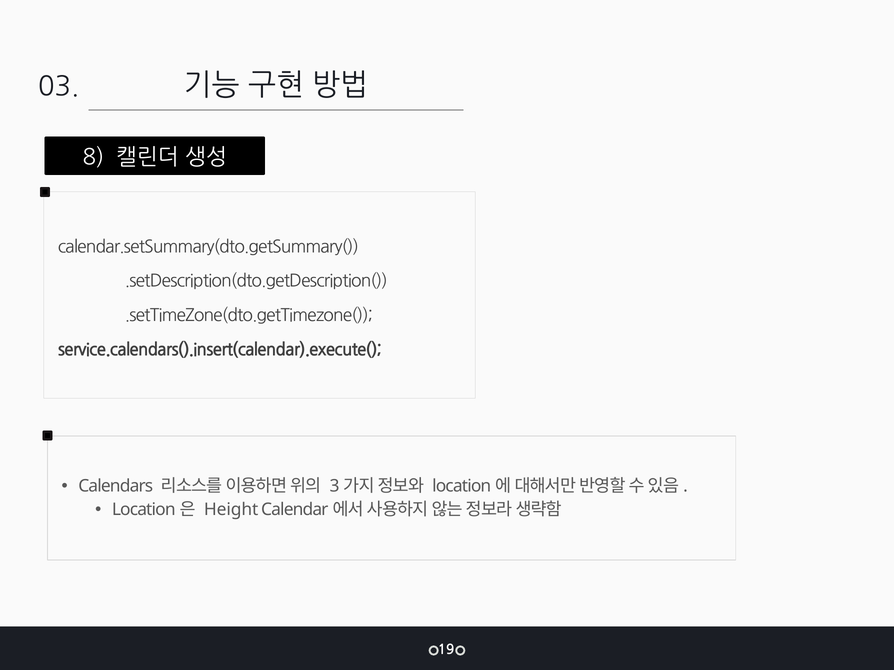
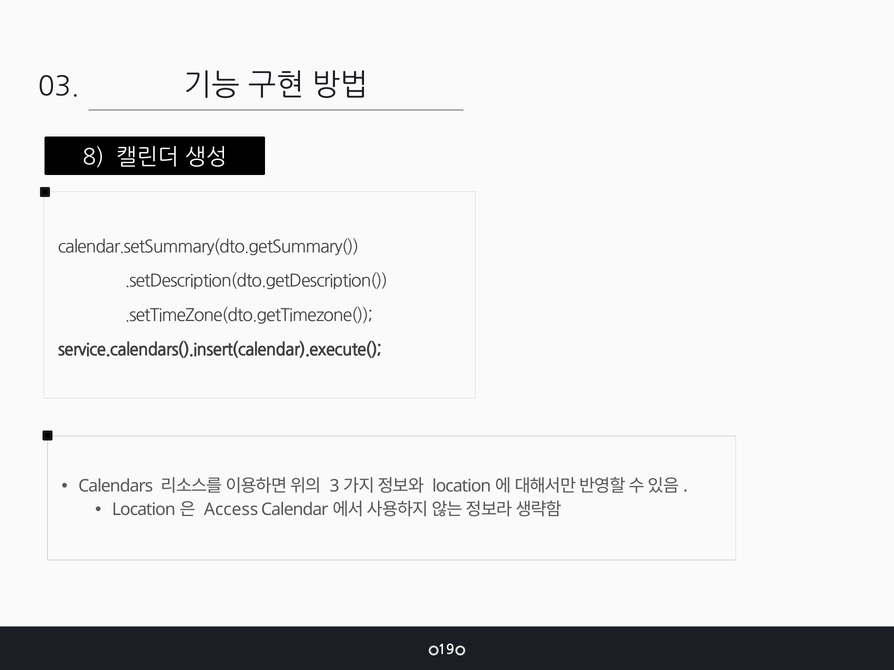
Height: Height -> Access (231, 510)
